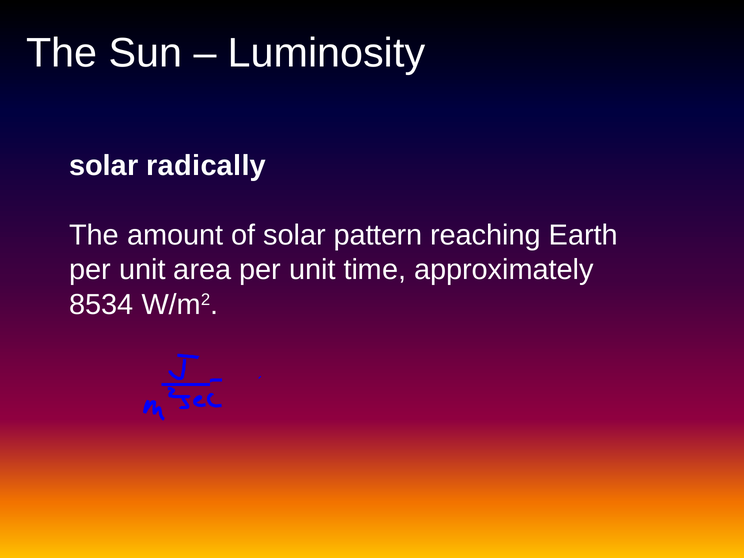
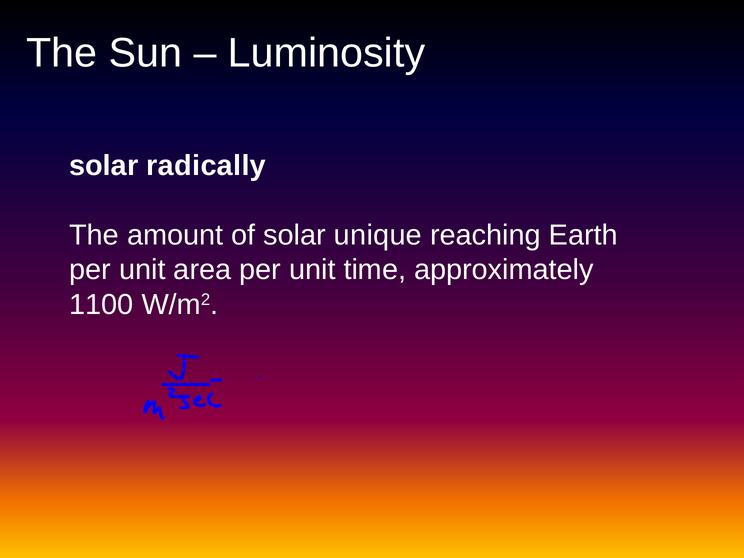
pattern: pattern -> unique (378, 235)
8534: 8534 -> 1100 (101, 305)
